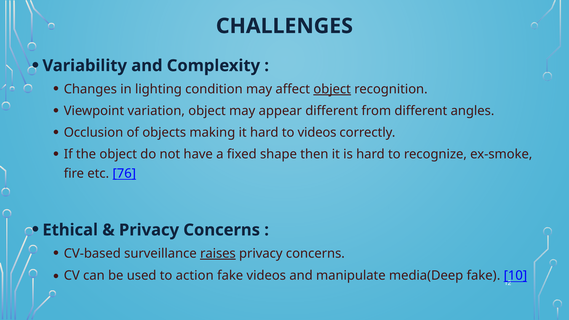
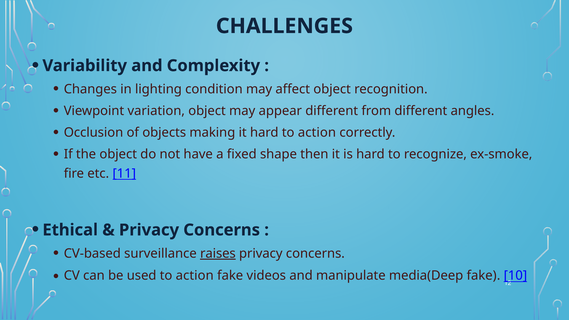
object underline: present -> none (332, 89)
hard to videos: videos -> action (317, 133)
76: 76 -> 11 (124, 174)
